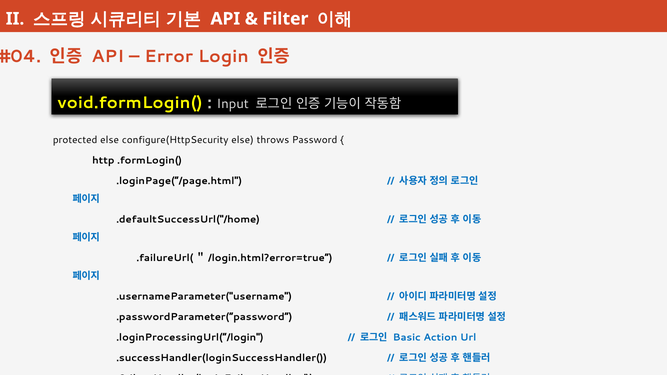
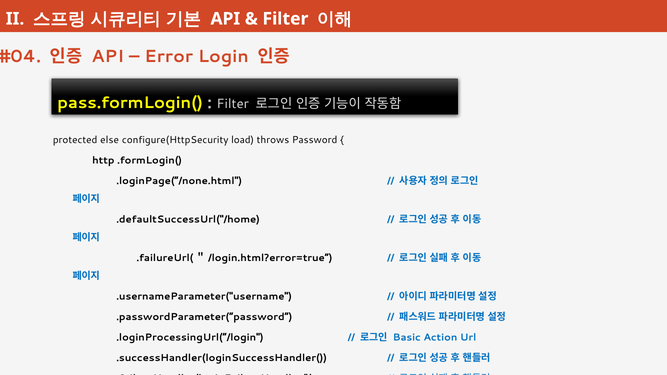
void.formLogin(: void.formLogin( -> pass.formLogin( (130, 103)
Input: Input -> Filter (233, 104)
configure(HttpSecurity else: else -> load (243, 140)
.loginPage(“/page.html: .loginPage(“/page.html -> .loginPage(“/none.html (179, 181)
